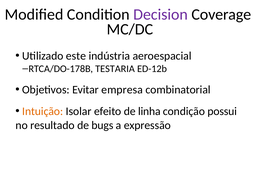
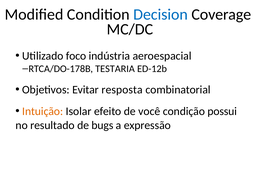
Decision colour: purple -> blue (161, 14)
este: este -> foco (76, 56)
empresa: empresa -> resposta (122, 90)
linha: linha -> você (149, 111)
